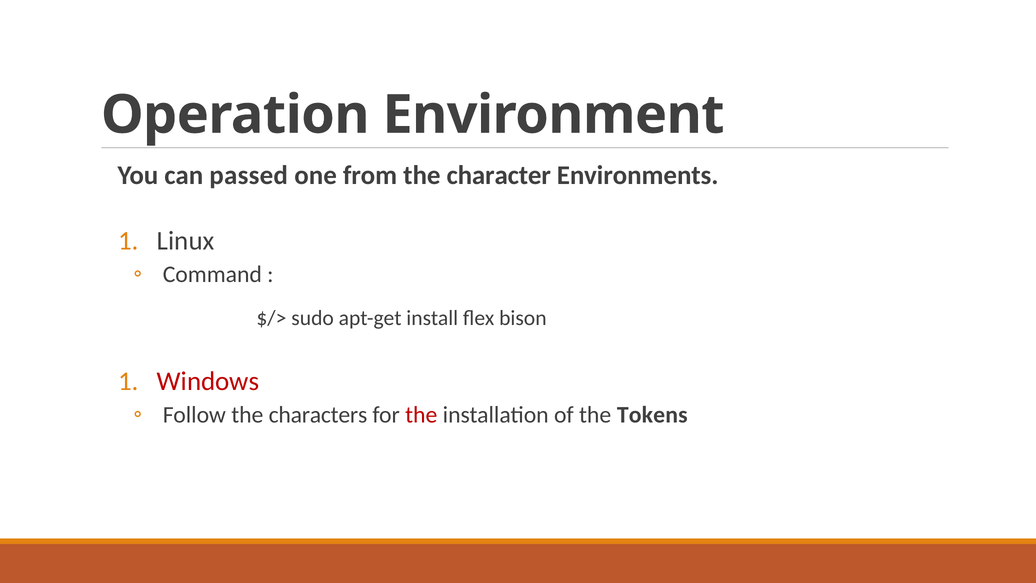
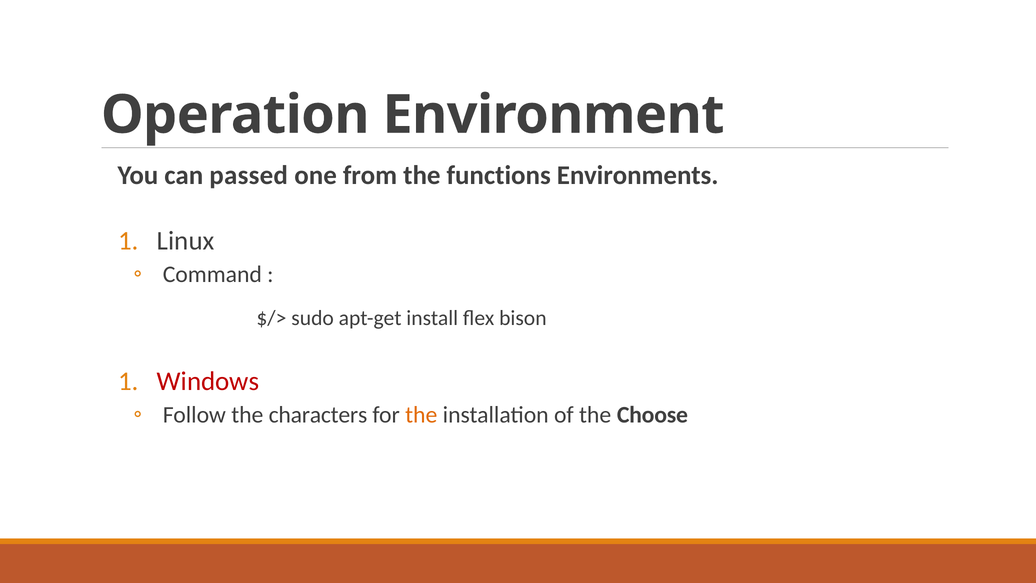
character: character -> functions (499, 175)
the colour: red -> orange (421, 415)
Tokens: Tokens -> Choose (652, 415)
